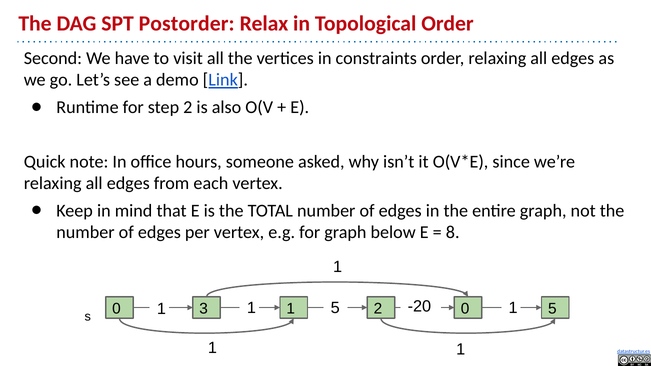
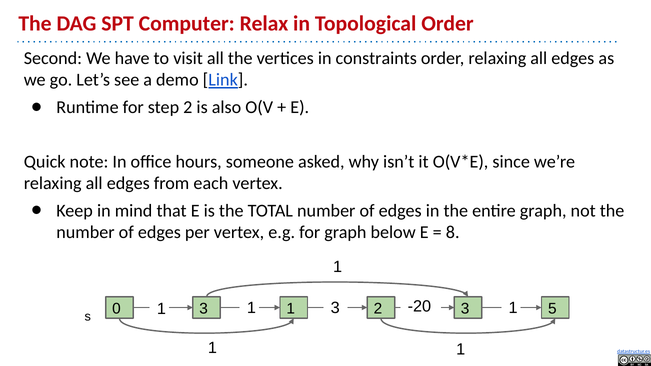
Postorder: Postorder -> Computer (187, 24)
5: 5 -> 3 (335, 308)
2 0: 0 -> 3 (465, 309)
